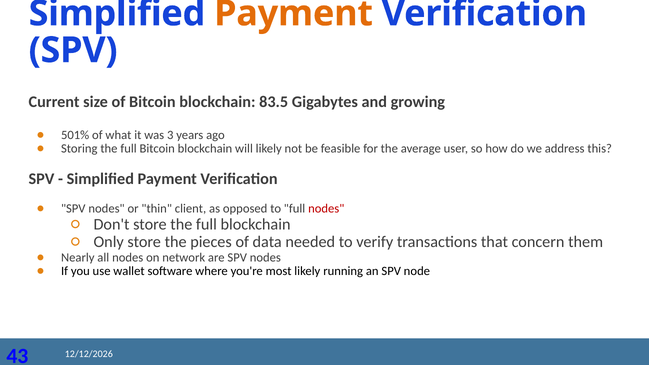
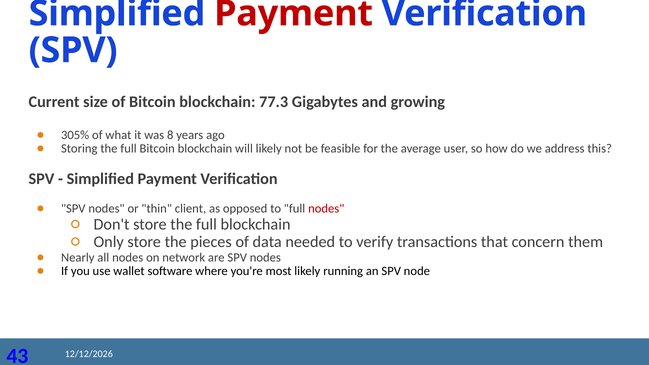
Payment colour: orange -> red (294, 13)
83.5: 83.5 -> 77.3 (274, 102)
501%: 501% -> 305% (75, 135)
3: 3 -> 8 (170, 135)
